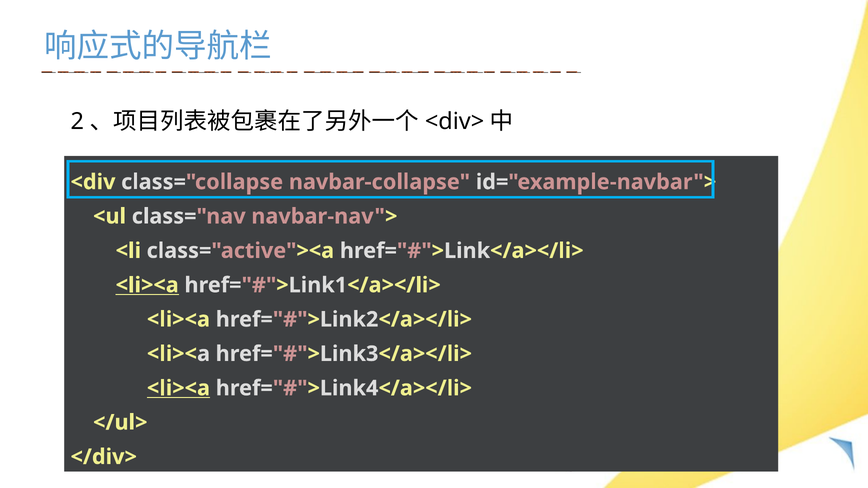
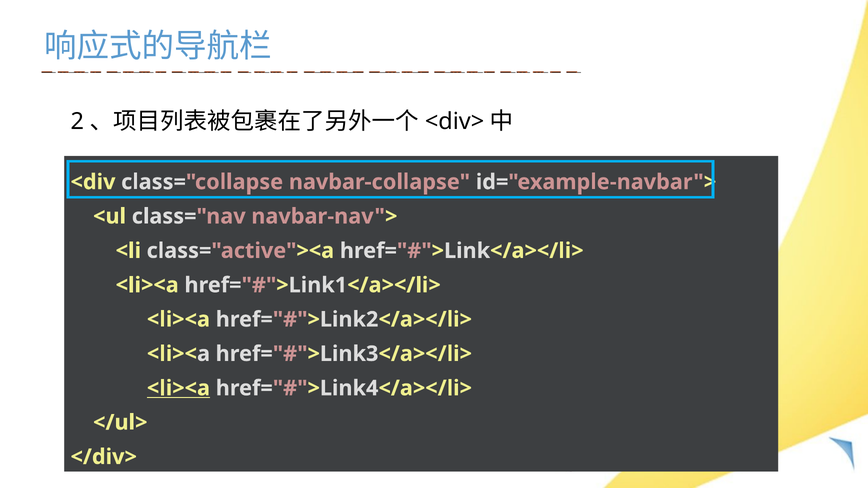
<li><a underline: present -> none (147, 285)
